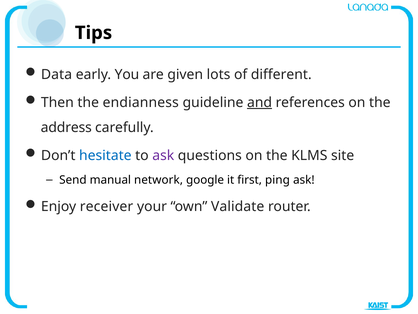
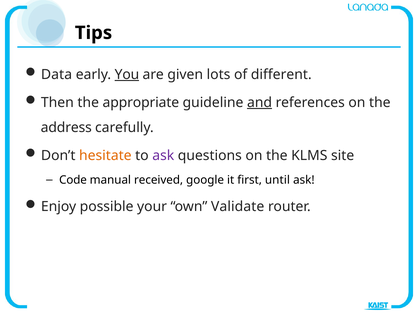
You underline: none -> present (127, 74)
endianness: endianness -> appropriate (141, 102)
hesitate colour: blue -> orange (105, 155)
Send: Send -> Code (73, 180)
network: network -> received (159, 180)
ping: ping -> until (277, 180)
receiver: receiver -> possible (107, 206)
